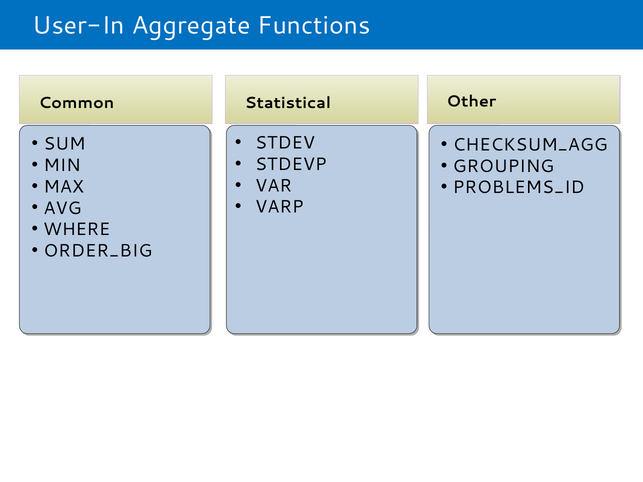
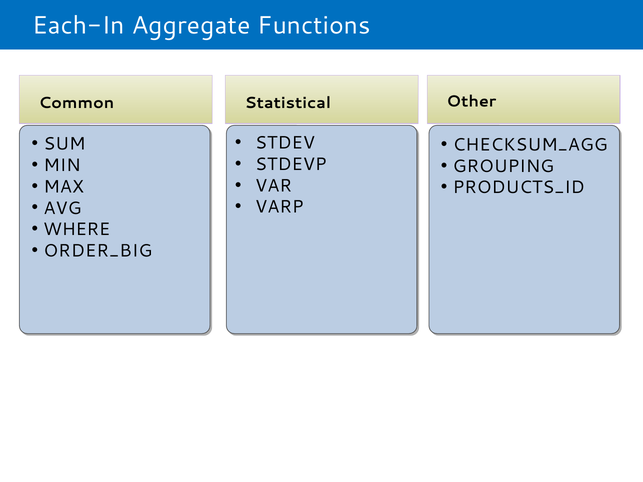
User-In: User-In -> Each-In (79, 25)
PROBLEMS_ID: PROBLEMS_ID -> PRODUCTS_ID (519, 188)
